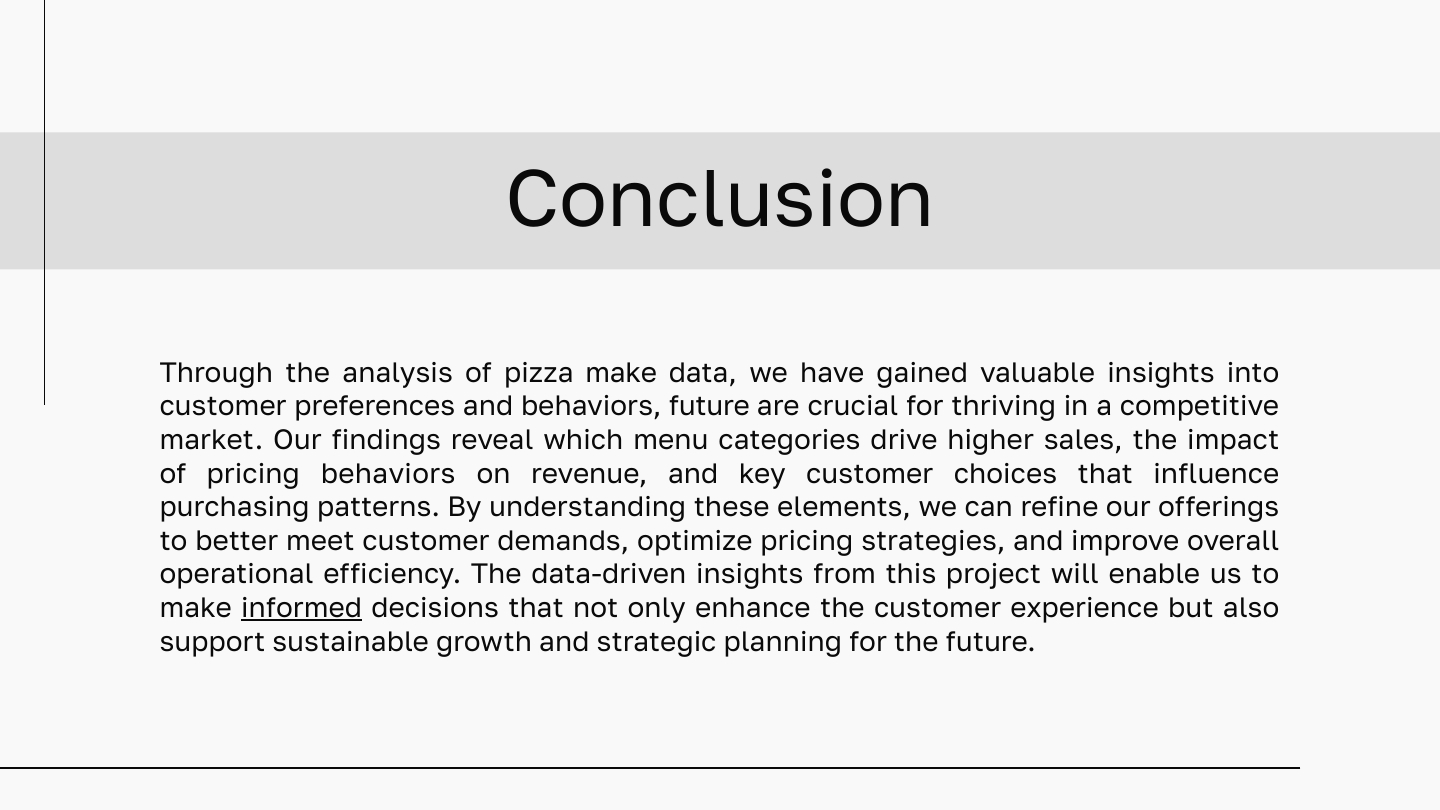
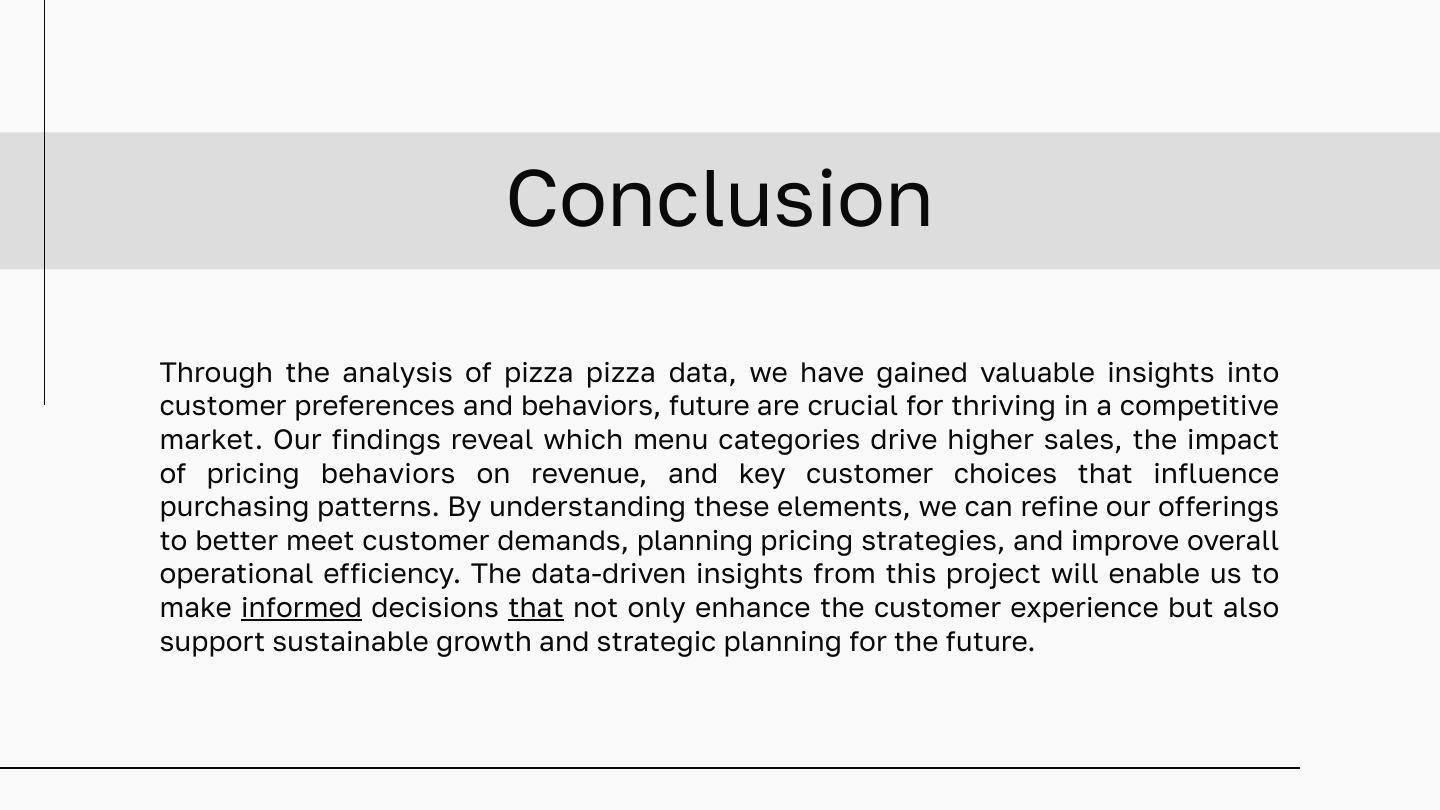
pizza make: make -> pizza (621, 373)
demands optimize: optimize -> planning (695, 541)
that underline: none -> present (536, 608)
